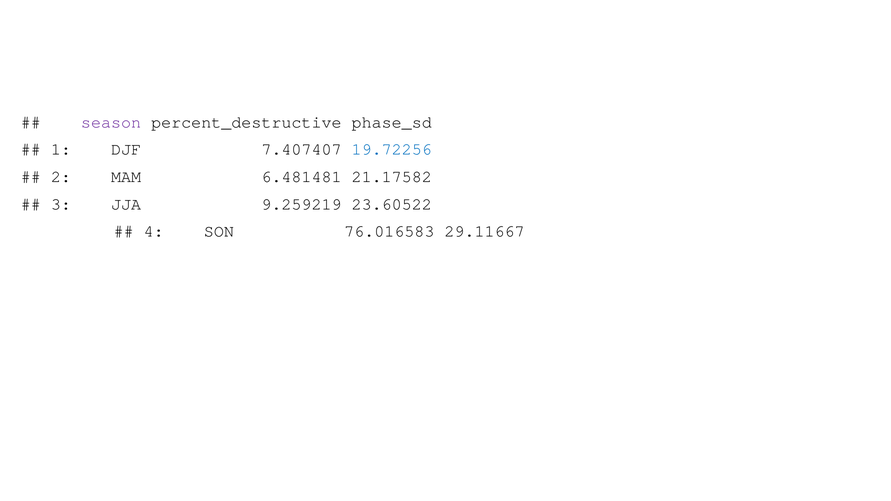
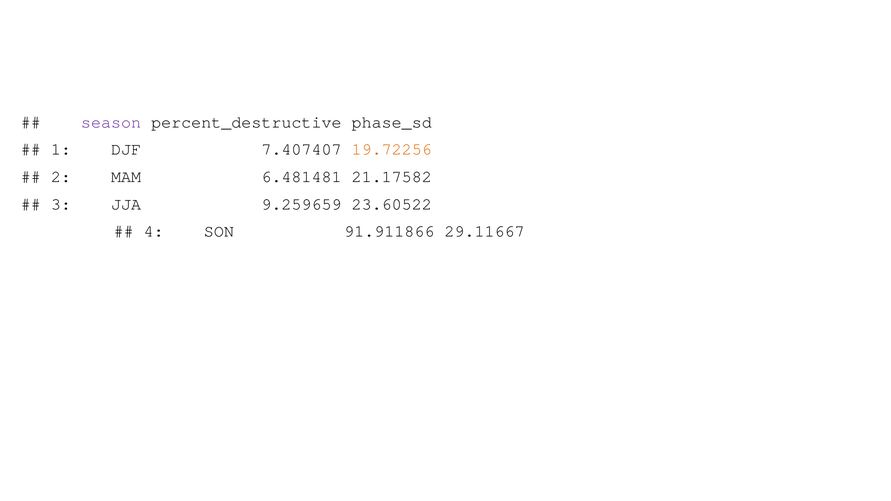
19.72256 colour: blue -> orange (392, 150)
9.259219: 9.259219 -> 9.259659 (301, 204)
76.016583: 76.016583 -> 91.911866 (389, 232)
